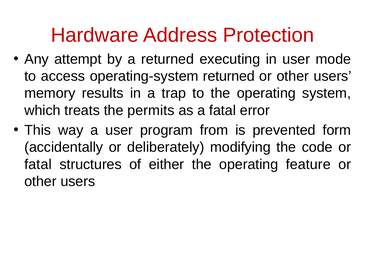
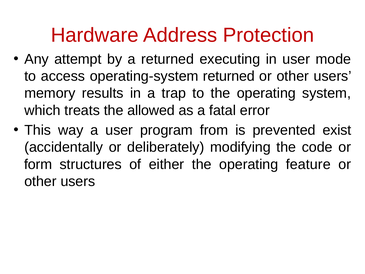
permits: permits -> allowed (151, 110)
form: form -> exist (337, 130)
fatal: fatal -> form (38, 164)
